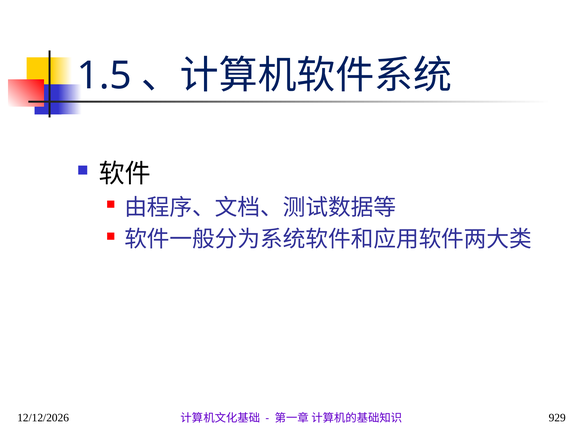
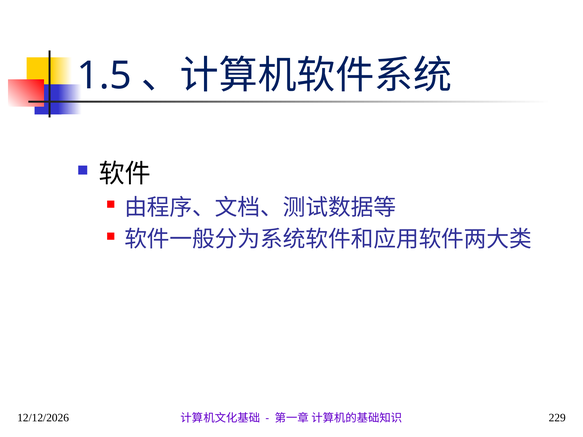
929: 929 -> 229 (557, 418)
